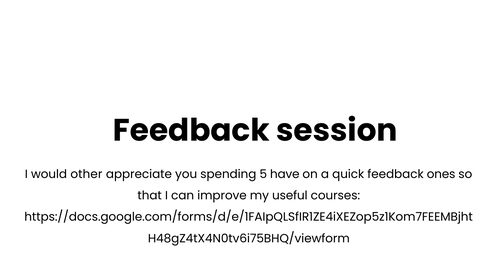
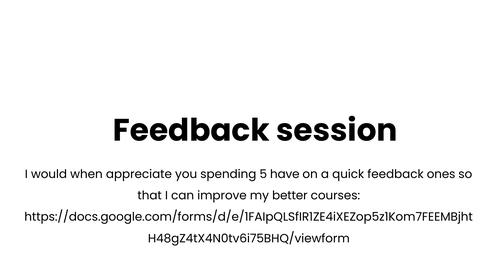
other: other -> when (86, 174)
useful: useful -> better (290, 196)
